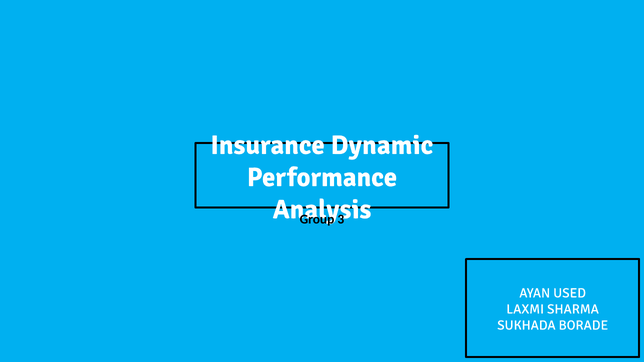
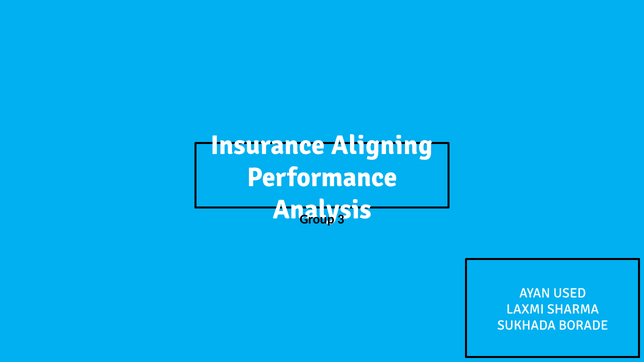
Dynamic: Dynamic -> Aligning (382, 145)
